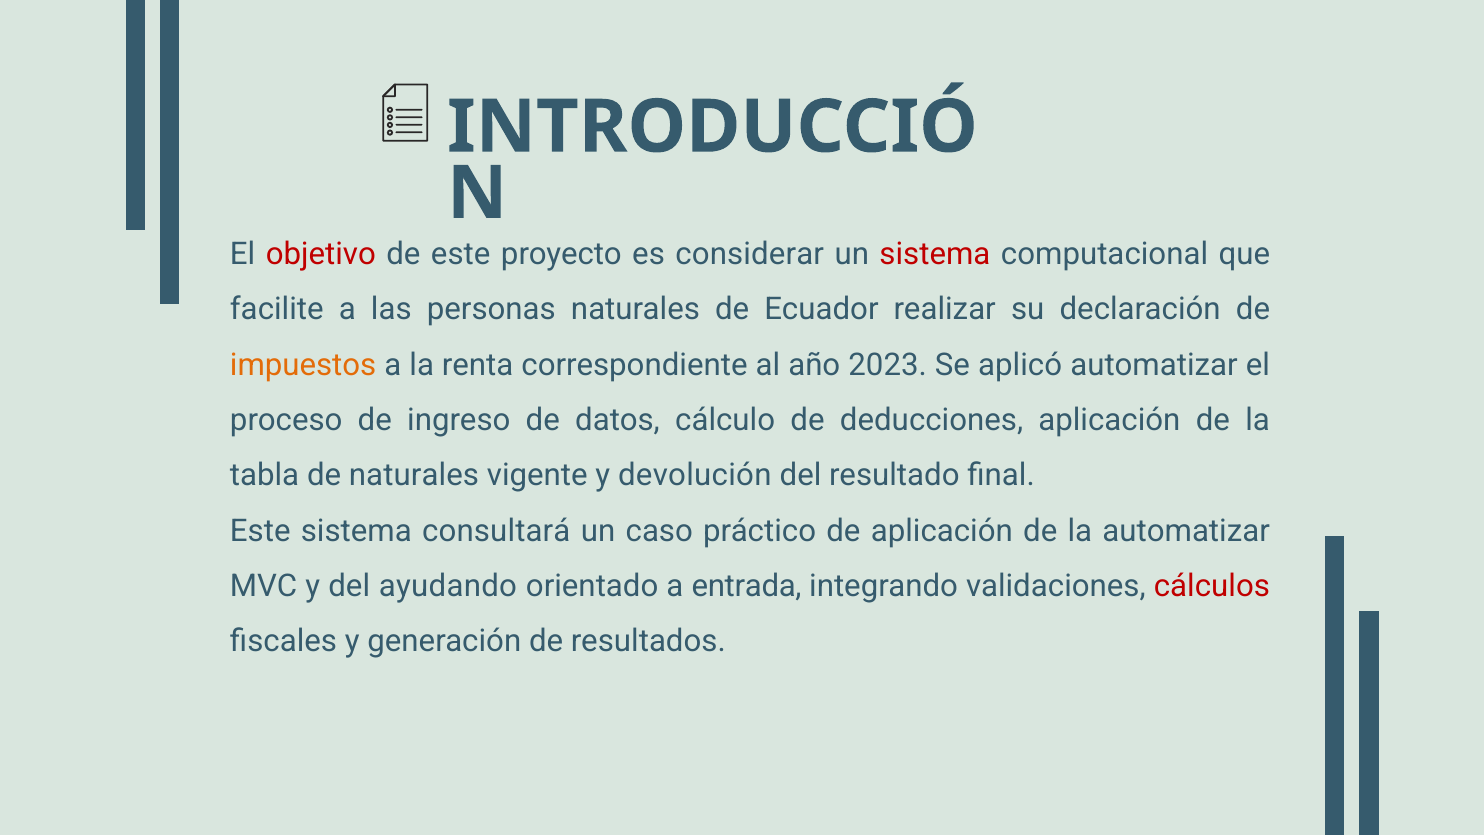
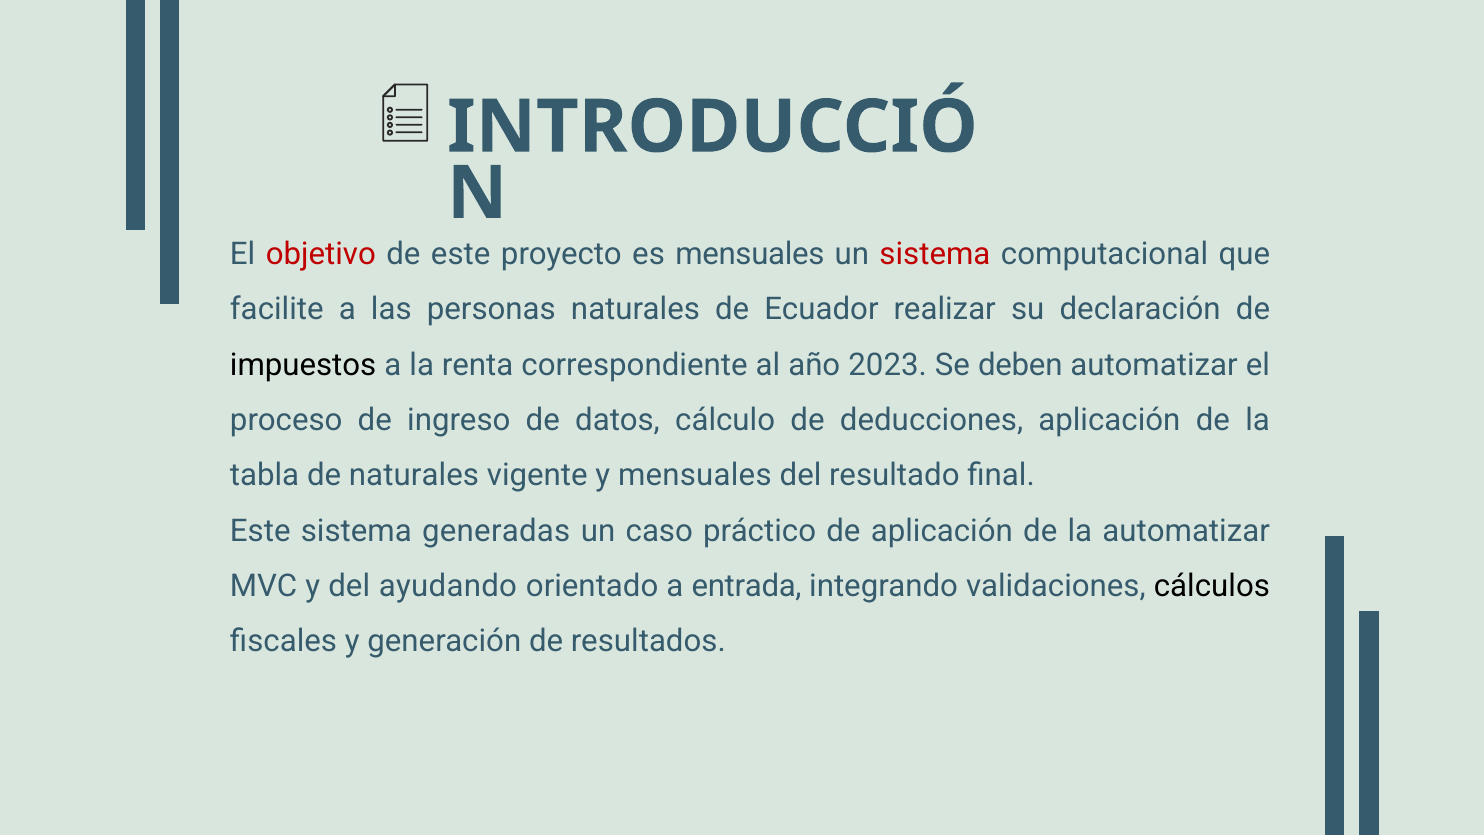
es considerar: considerar -> mensuales (750, 254)
impuestos colour: orange -> black (303, 365)
aplicó: aplicó -> deben (1020, 365)
y devolución: devolución -> mensuales (695, 475)
consultará: consultará -> generadas (496, 531)
cálculos colour: red -> black (1212, 586)
